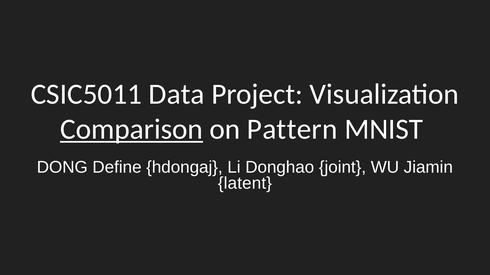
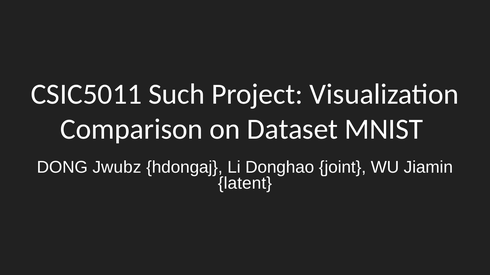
Data: Data -> Such (177, 94)
Comparison underline: present -> none (132, 129)
Pattern: Pattern -> Dataset (292, 129)
Define: Define -> Jwubz (117, 167)
